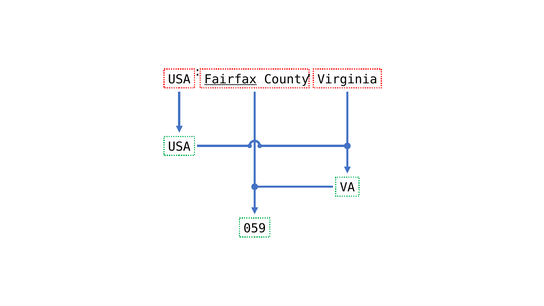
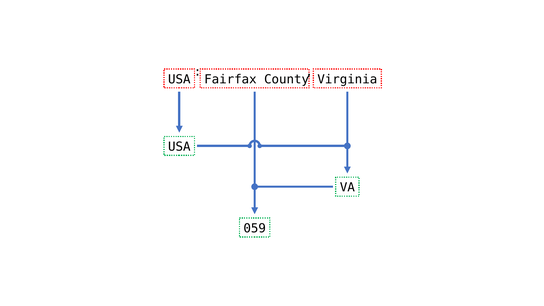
Fairfax underline: present -> none (230, 79)
